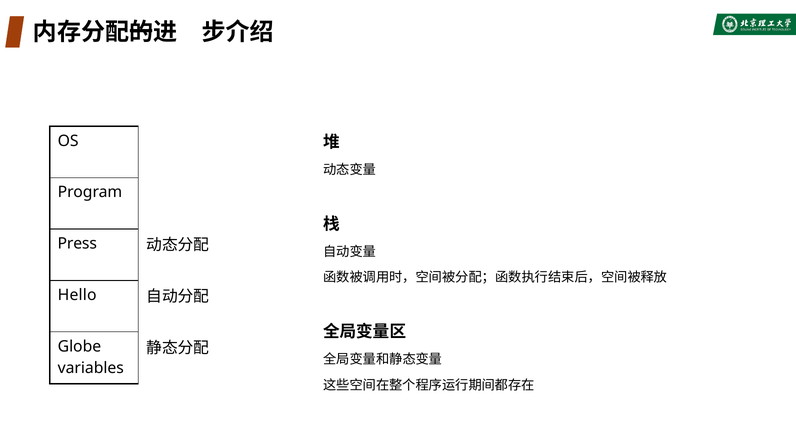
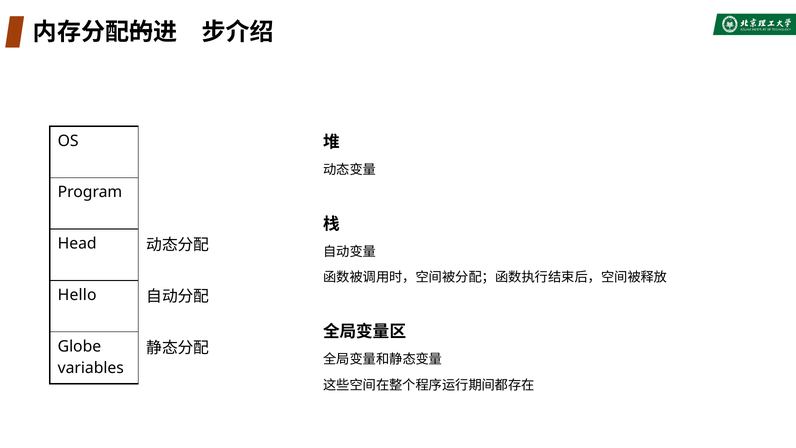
Press: Press -> Head (77, 244)
